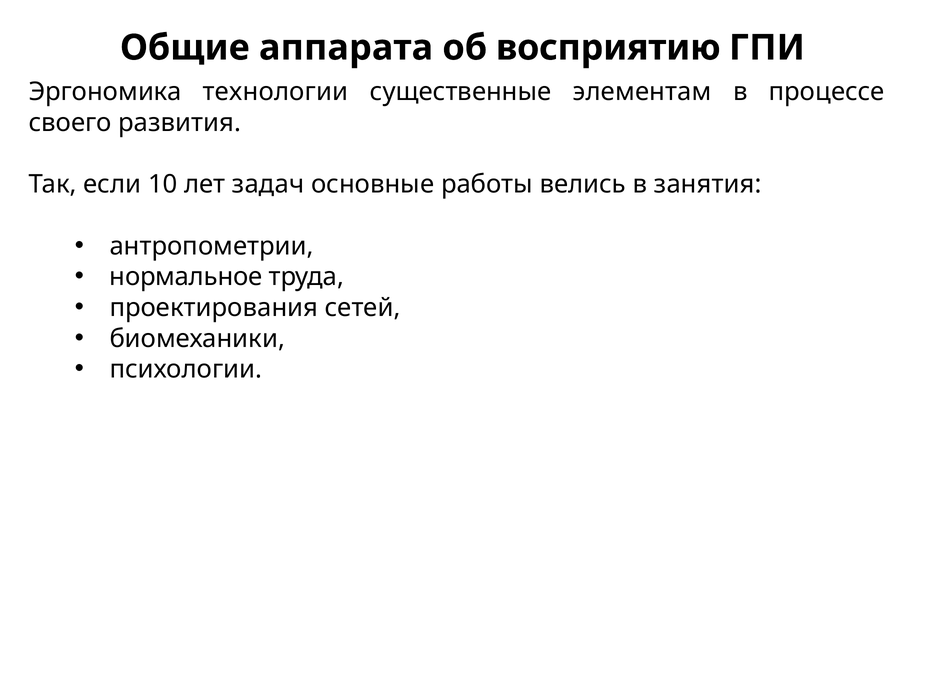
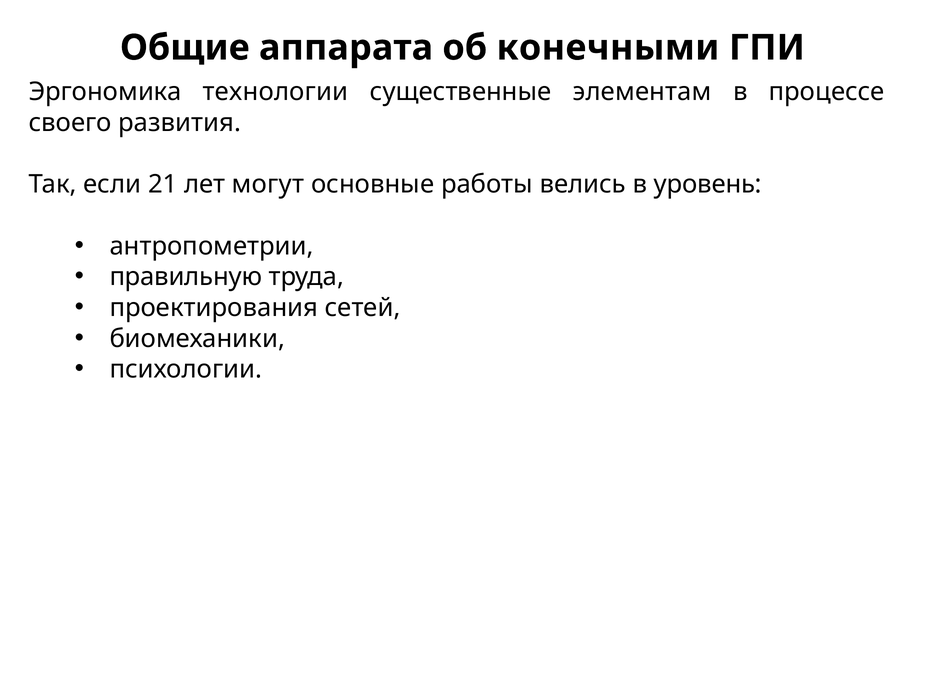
восприятию: восприятию -> конечными (608, 48)
10: 10 -> 21 (163, 184)
задач: задач -> могут (268, 184)
занятия: занятия -> уровень (708, 184)
нормальное: нормальное -> правильную (186, 277)
